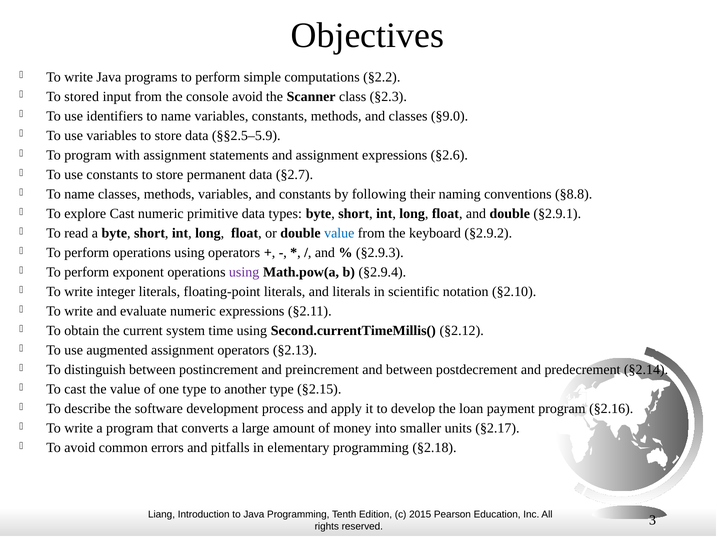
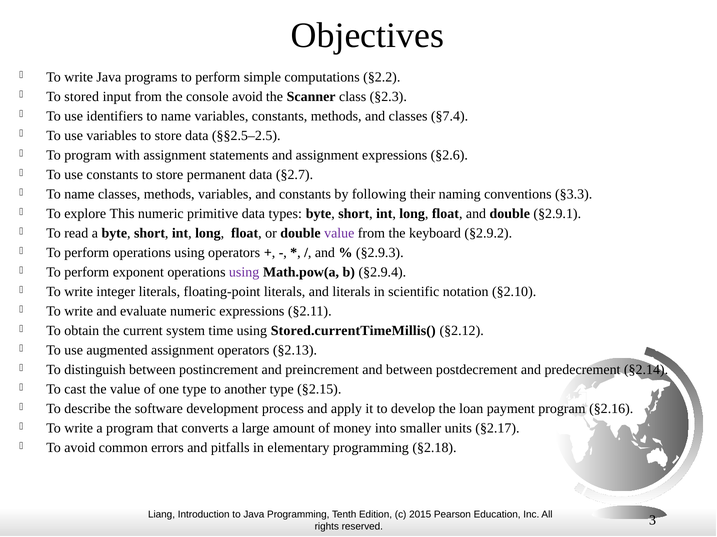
§9.0: §9.0 -> §7.4 (450, 116)
§§2.5–5.9: §§2.5–5.9 -> §§2.5–2.5 (246, 136)
§8.8: §8.8 -> §3.3 (574, 194)
explore Cast: Cast -> This (122, 214)
value colour: blue -> purple (339, 233)
Second.currentTimeMillis(: Second.currentTimeMillis( -> Stored.currentTimeMillis( (353, 331)
